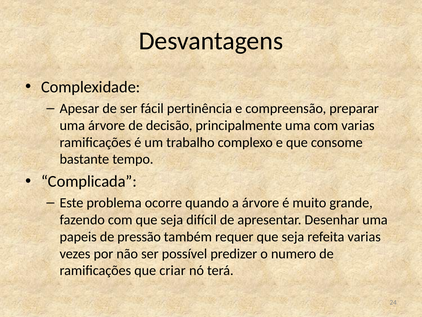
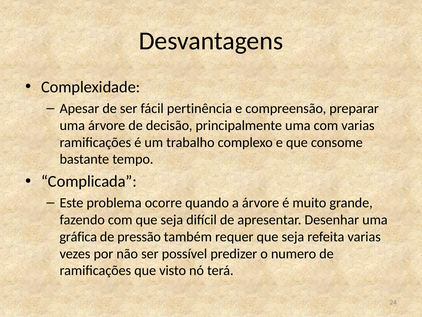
papeis: papeis -> gráfica (78, 236)
criar: criar -> visto (173, 270)
